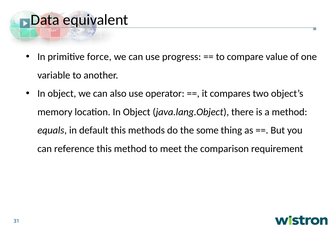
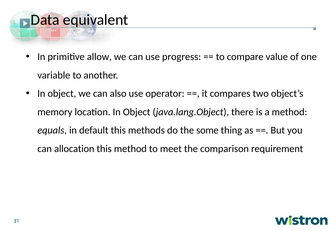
force: force -> allow (99, 57)
reference: reference -> allocation (74, 149)
